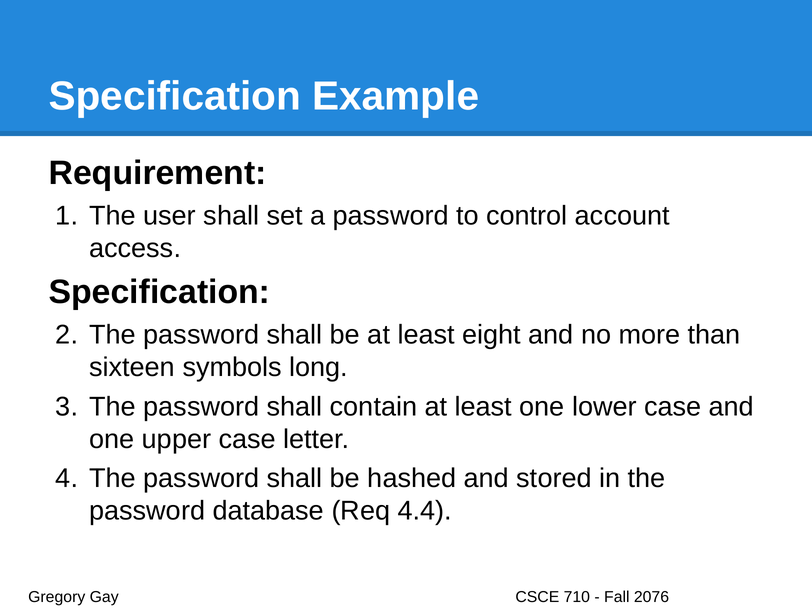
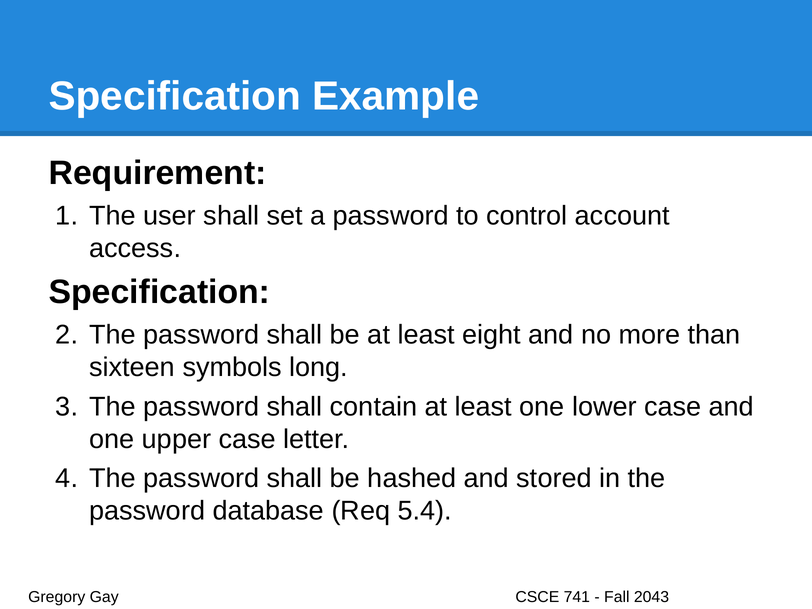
4.4: 4.4 -> 5.4 (425, 511)
710: 710 -> 741 (577, 597)
2076: 2076 -> 2043 (651, 597)
